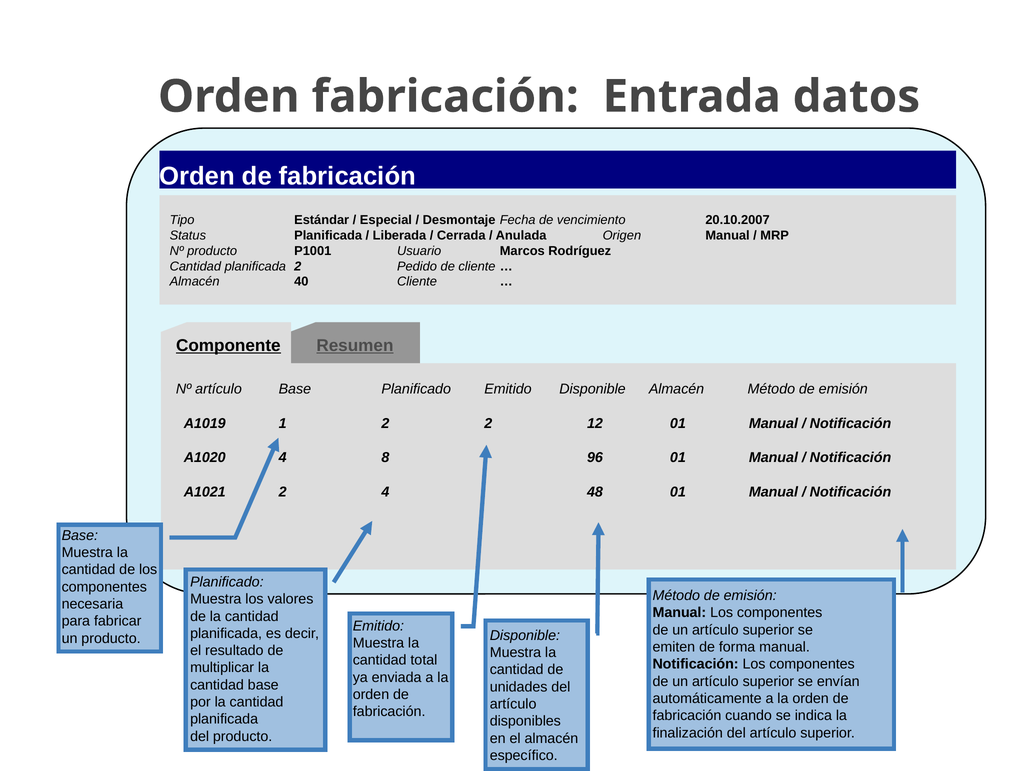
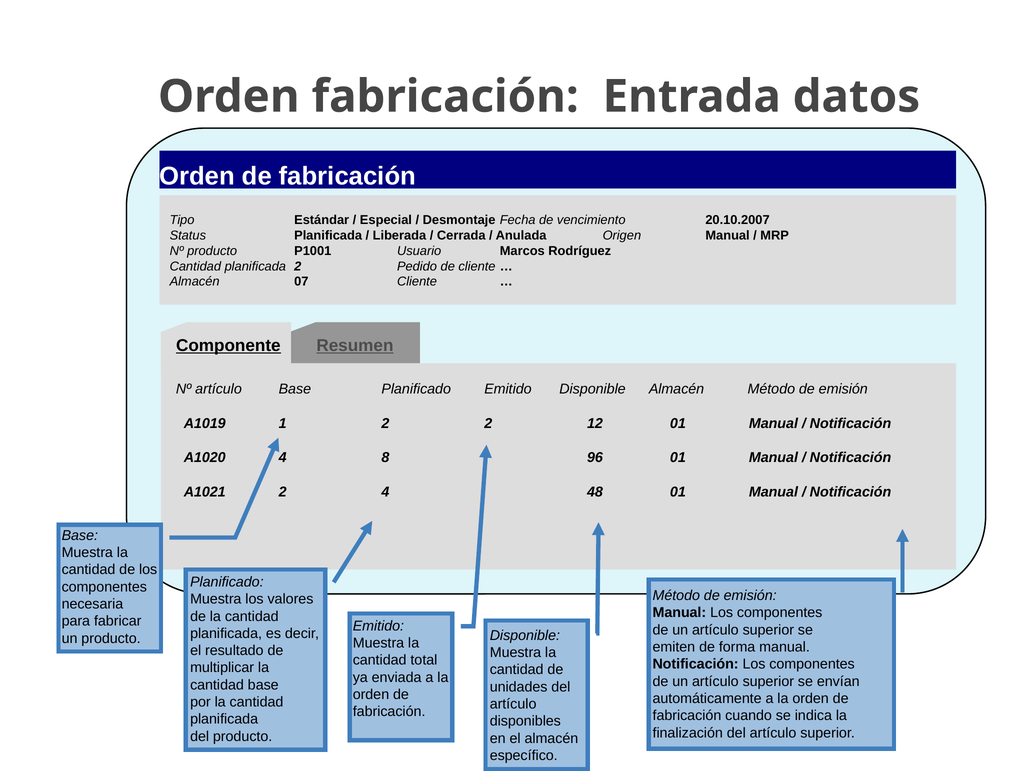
40: 40 -> 07 (301, 282)
